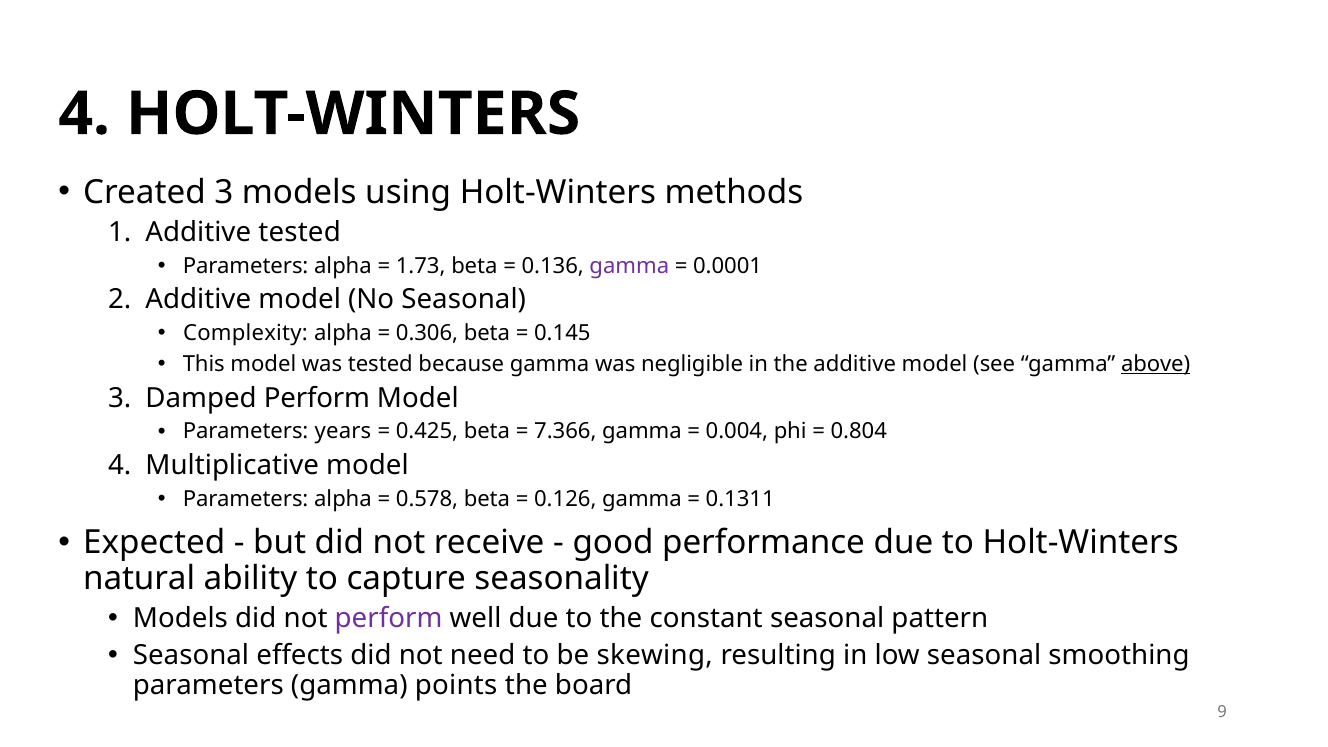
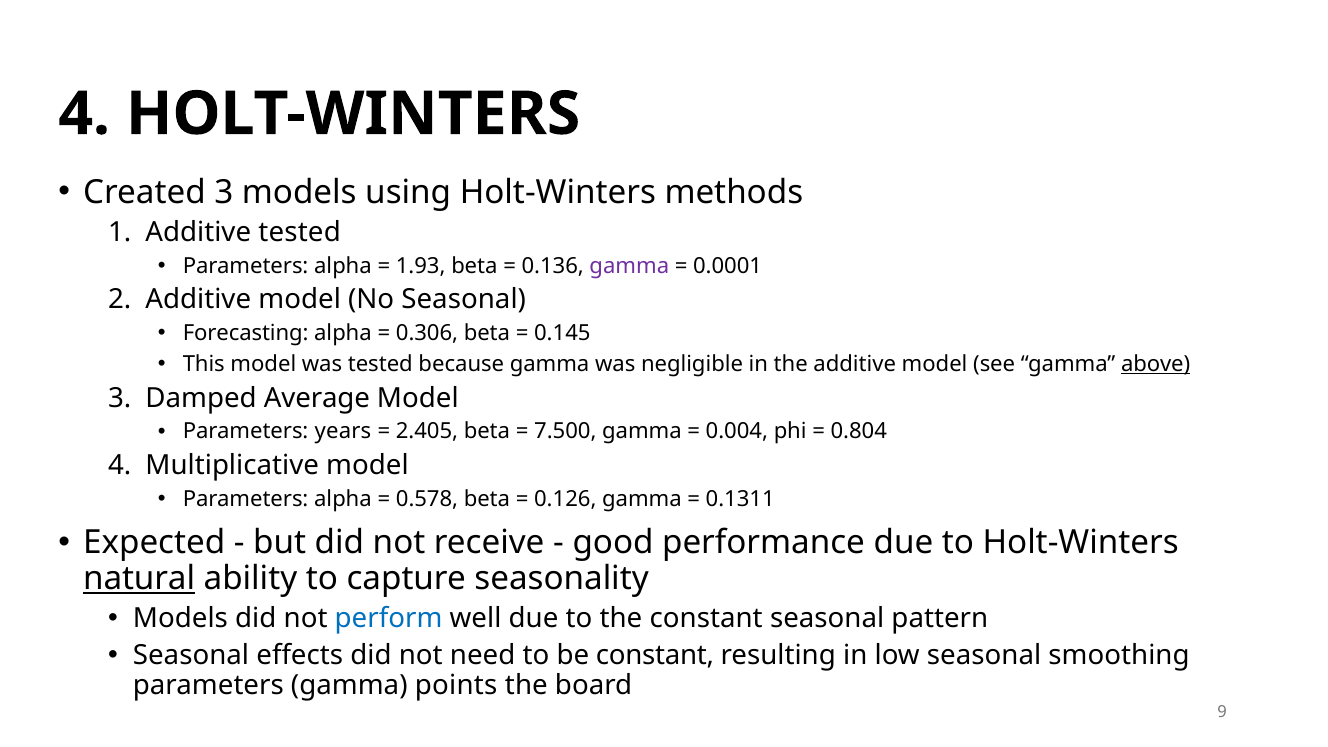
1.73: 1.73 -> 1.93 (421, 266)
Complexity: Complexity -> Forecasting (246, 333)
Damped Perform: Perform -> Average (317, 398)
0.425: 0.425 -> 2.405 (427, 432)
7.366: 7.366 -> 7.500 (565, 432)
natural underline: none -> present (139, 579)
perform colour: purple -> blue (389, 619)
be skewing: skewing -> constant (655, 655)
